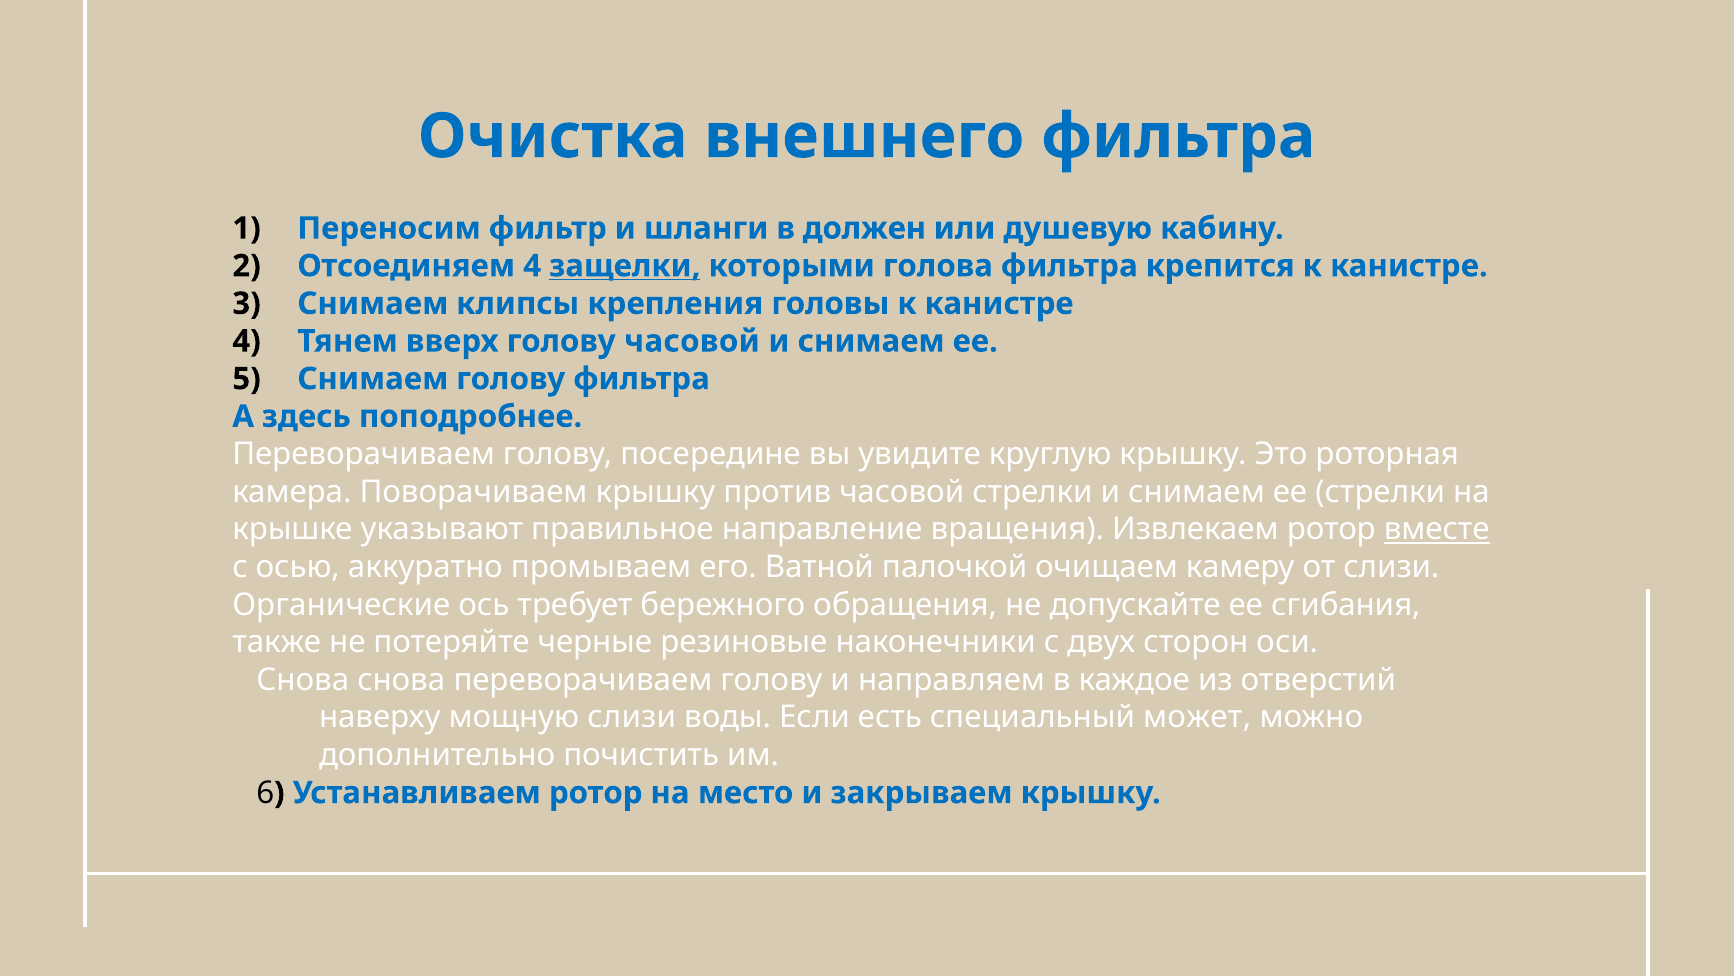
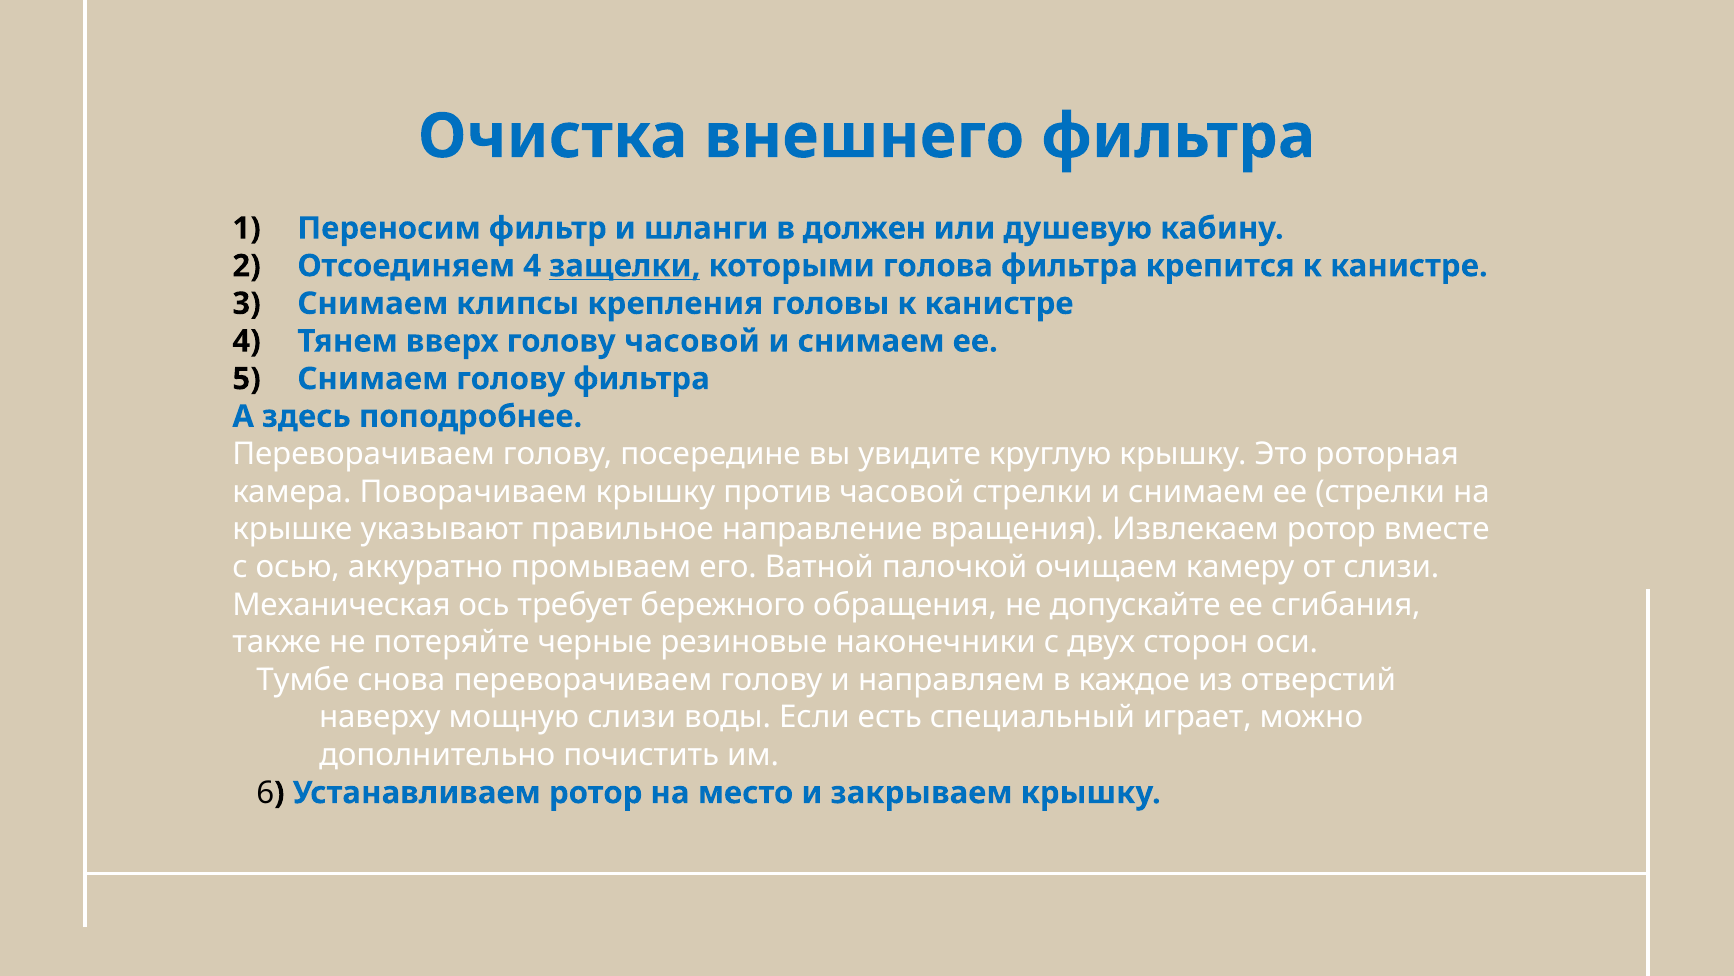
вместе underline: present -> none (1437, 529)
Органические: Органические -> Механическая (342, 604)
Снова: Снова -> Тумбе (303, 680)
может: может -> играет (1197, 717)
